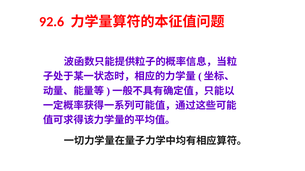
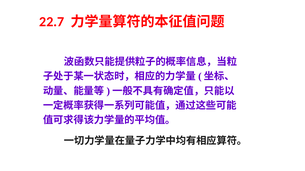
92.6: 92.6 -> 22.7 (52, 22)
